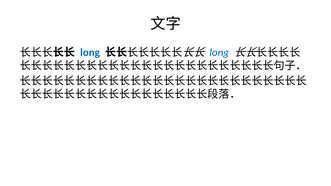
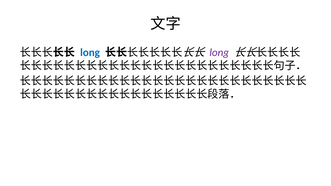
long colour: blue -> purple (219, 52)
